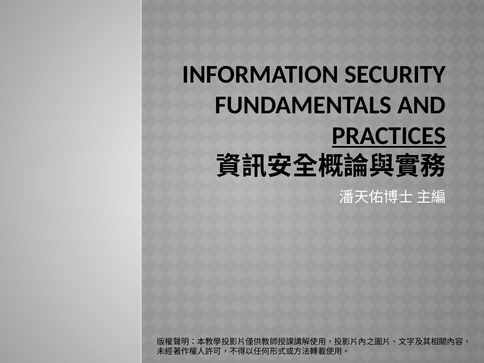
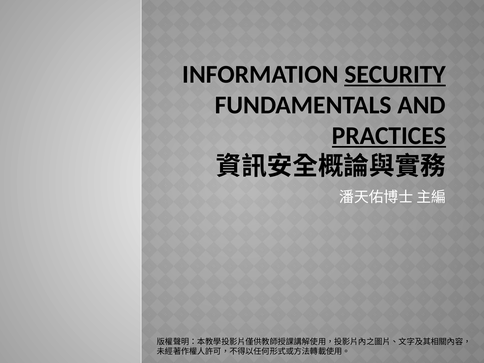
SECURITY underline: none -> present (395, 74)
